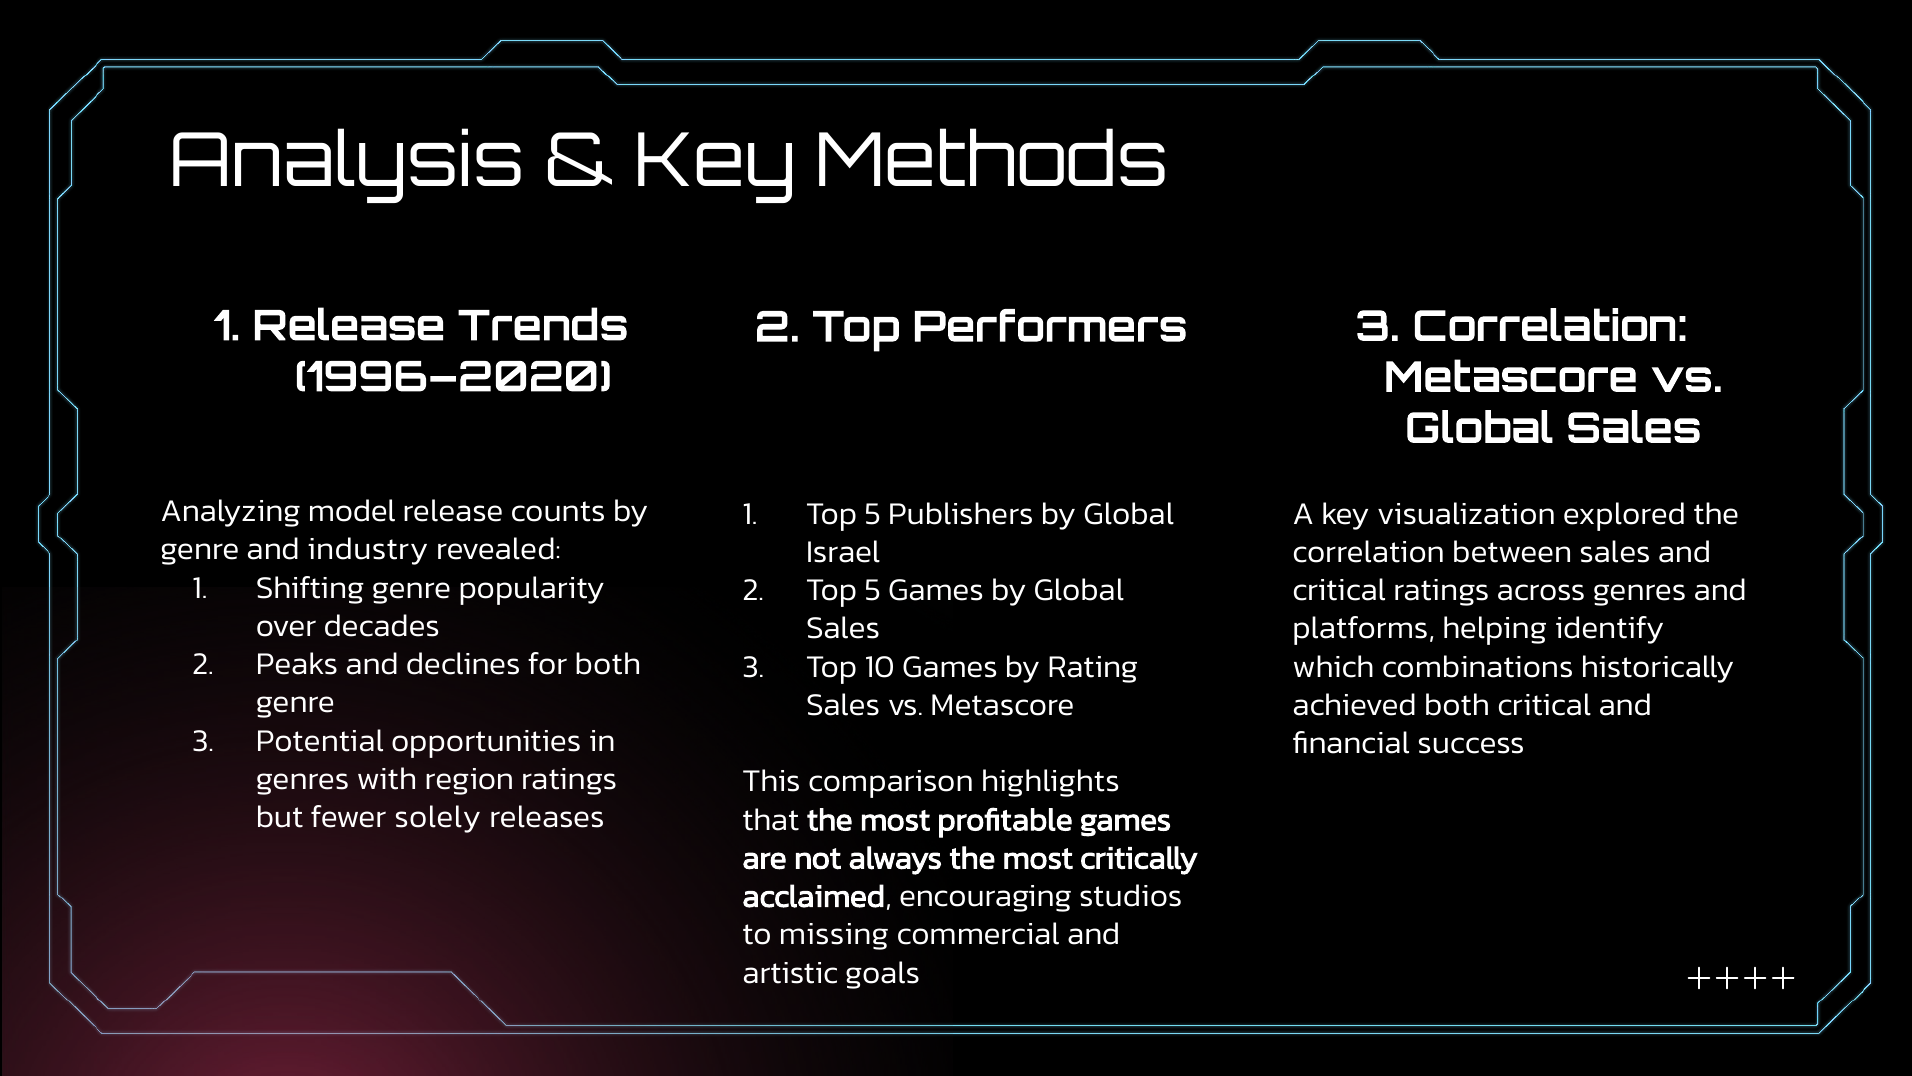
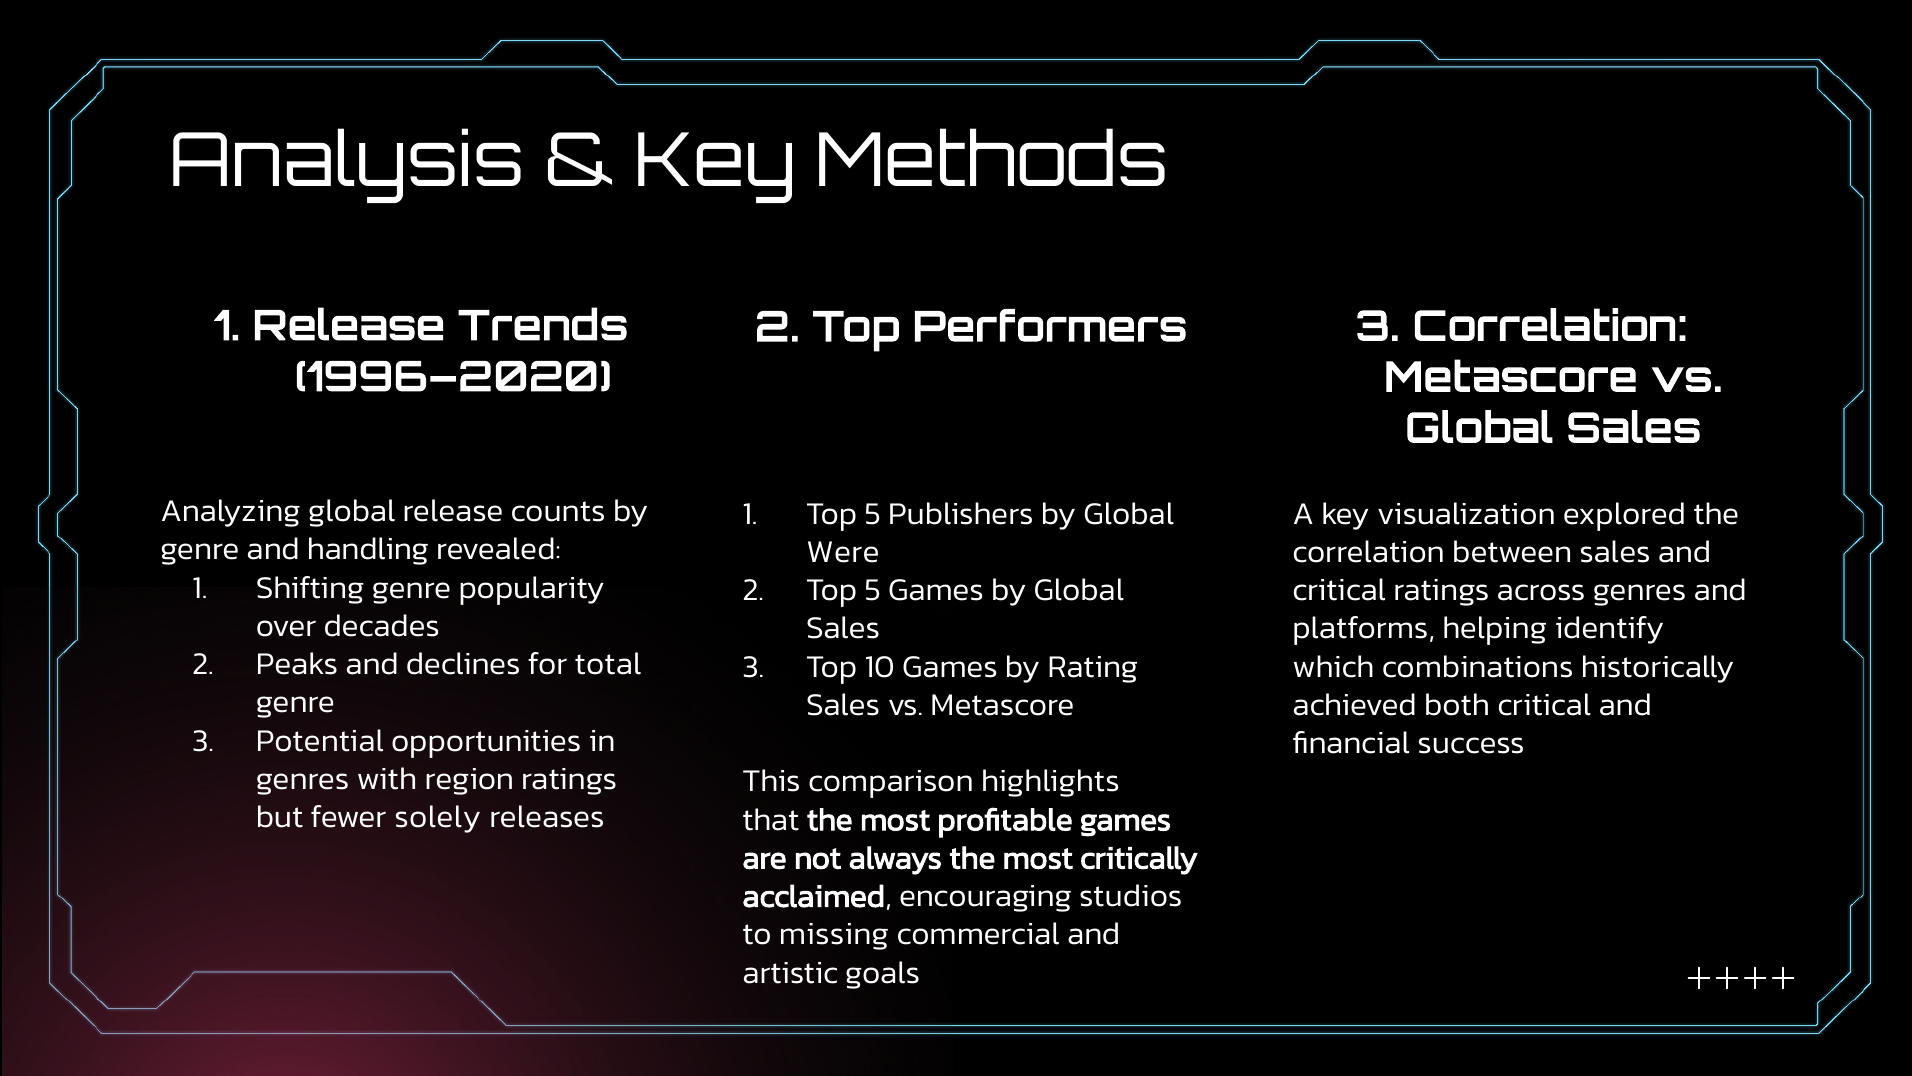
Analyzing model: model -> global (352, 511)
industry: industry -> handling (368, 549)
Israel: Israel -> Were (843, 552)
for both: both -> total (608, 664)
